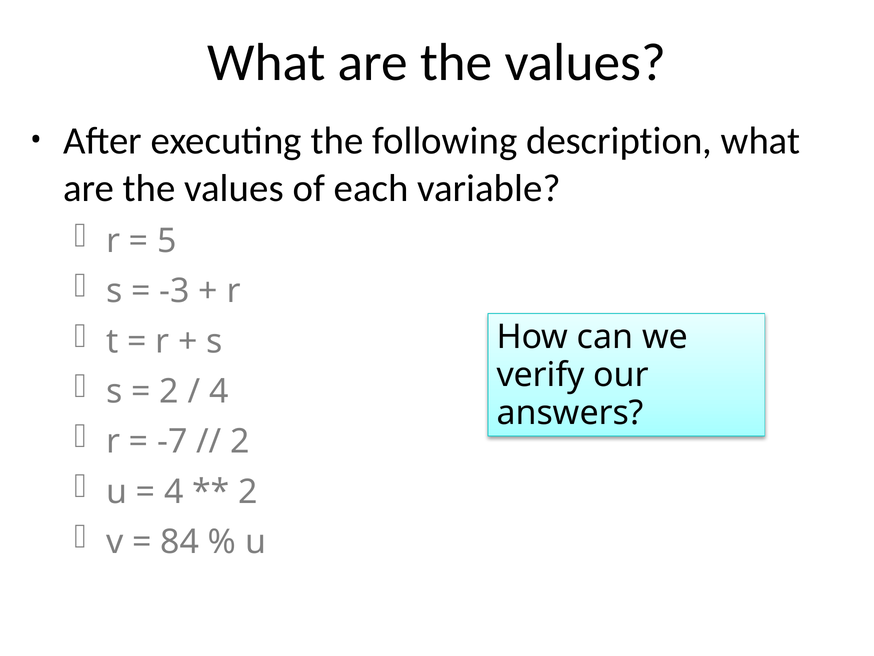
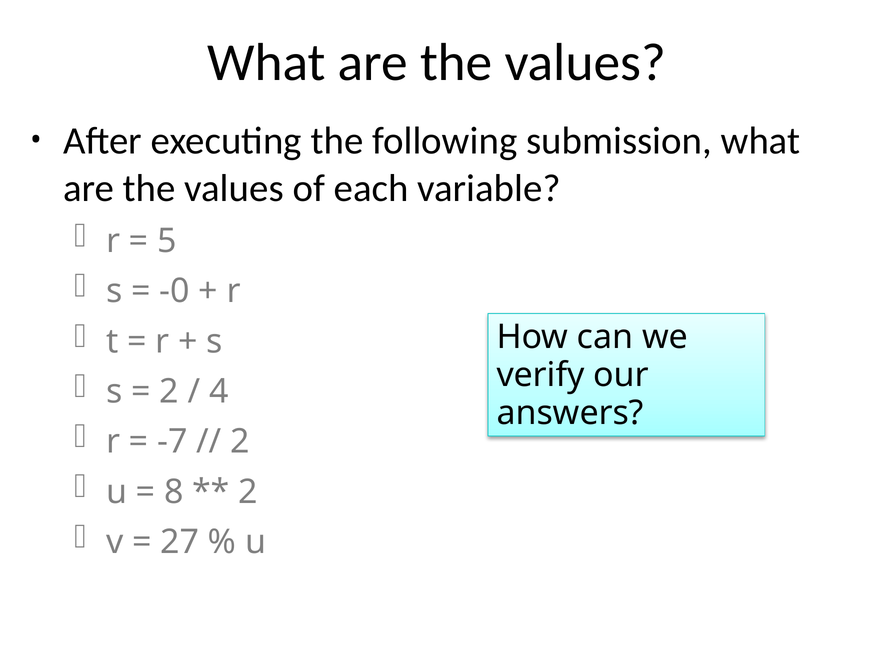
description: description -> submission (619, 141)
-3: -3 -> -0 (175, 291)
4: 4 -> 8 (174, 491)
84: 84 -> 27 (180, 542)
